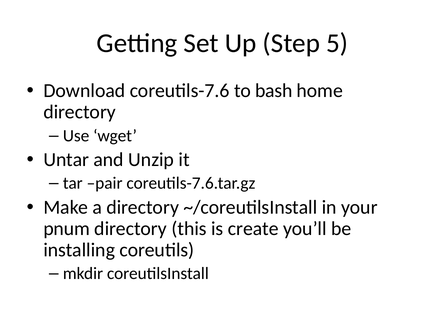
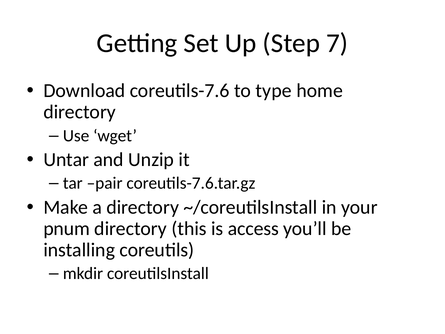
5: 5 -> 7 (337, 43)
bash: bash -> type (274, 91)
create: create -> access (253, 228)
